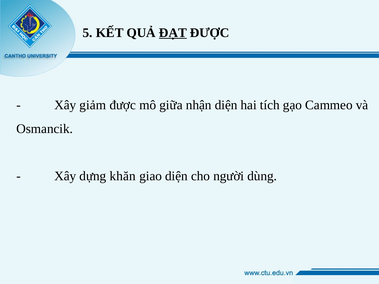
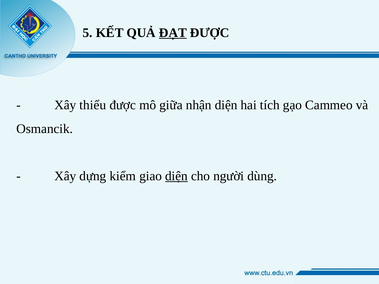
giảm: giảm -> thiểu (93, 105)
khăn: khăn -> kiểm (123, 176)
diện underline: none -> present (176, 176)
